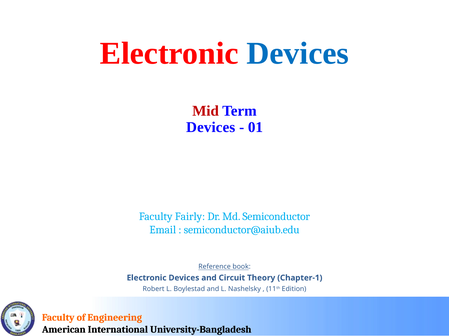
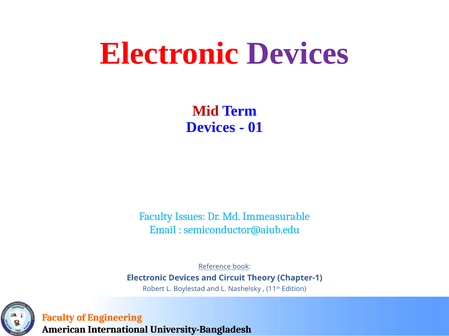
Devices colour: blue -> purple (298, 53)
Fairly: Fairly -> Issues (190, 217)
Semiconductor: Semiconductor -> Immeasurable (276, 217)
